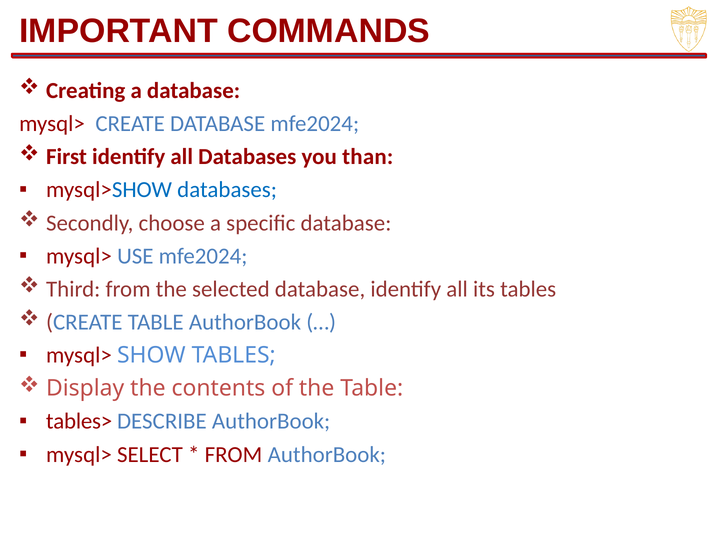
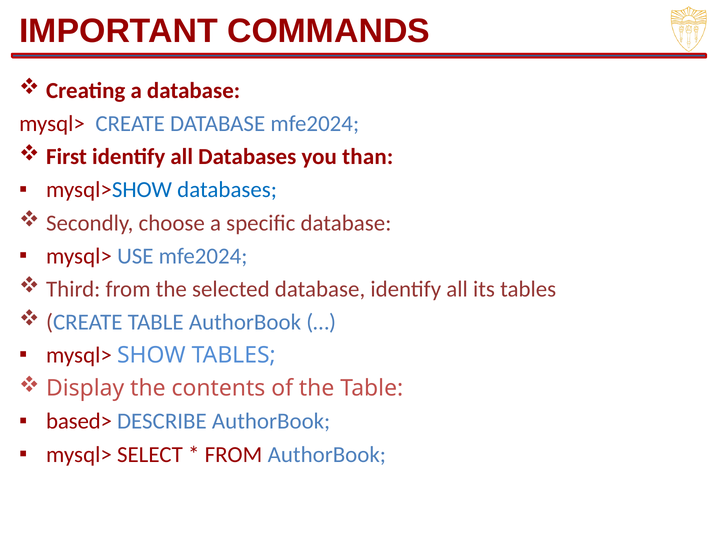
tables>: tables> -> based> (79, 422)
